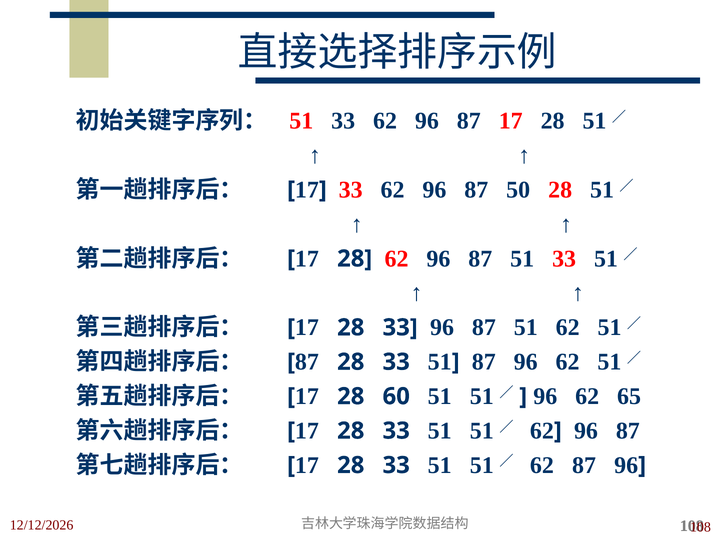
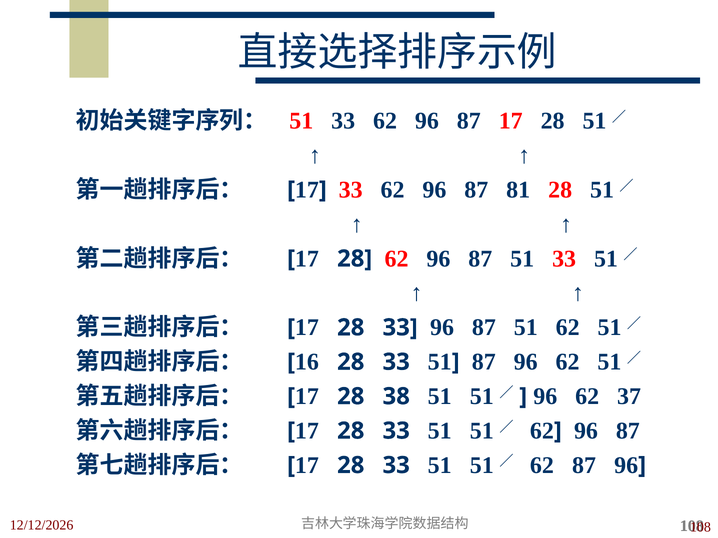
50: 50 -> 81 (518, 190)
87: 87 -> 16 (307, 362)
60: 60 -> 38 (396, 397)
65: 65 -> 37 (629, 397)
